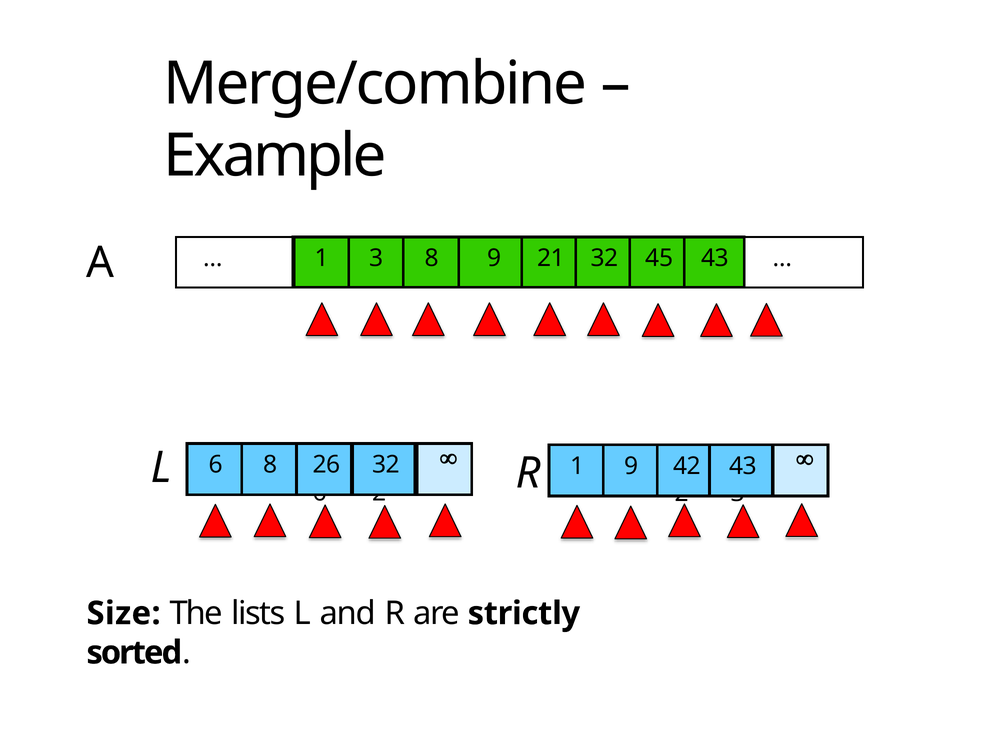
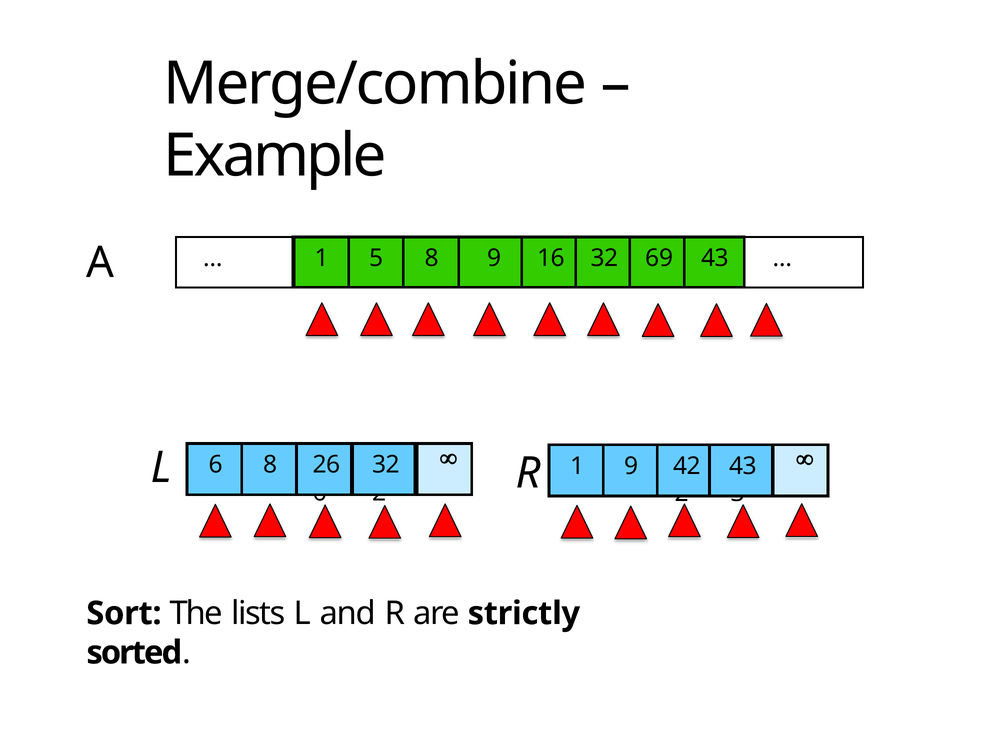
1 3: 3 -> 5 (377, 258)
21: 21 -> 16 (551, 258)
45: 45 -> 69 (659, 258)
Size: Size -> Sort (124, 614)
